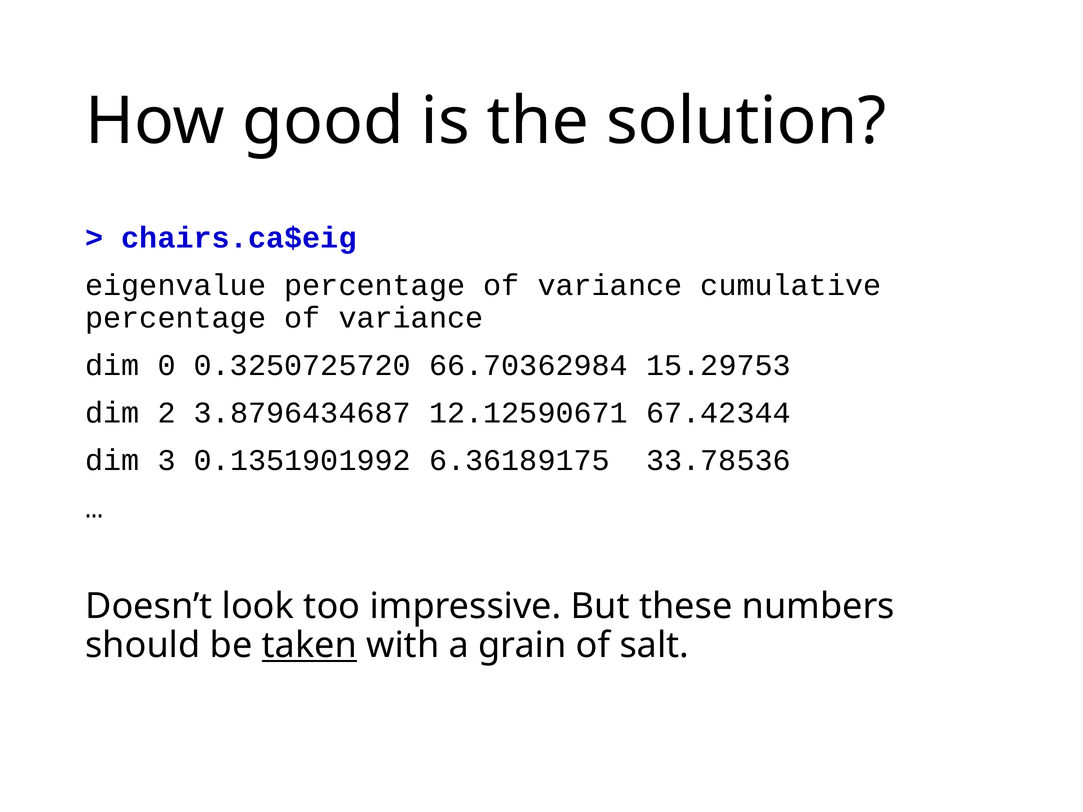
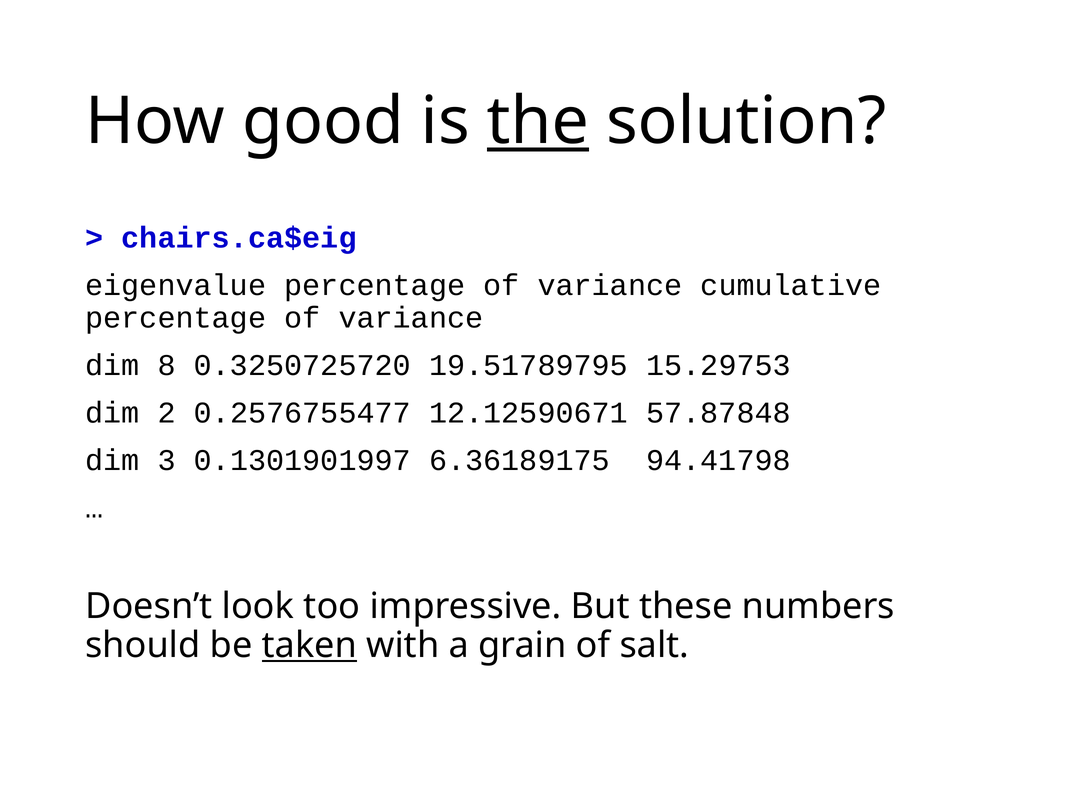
the underline: none -> present (538, 121)
0: 0 -> 8 (167, 365)
66.70362984: 66.70362984 -> 19.51789795 (529, 365)
3.8796434687: 3.8796434687 -> 0.2576755477 (302, 413)
67.42344: 67.42344 -> 57.87848 (718, 413)
0.1351901992: 0.1351901992 -> 0.1301901997 (302, 461)
33.78536: 33.78536 -> 94.41798 (718, 461)
